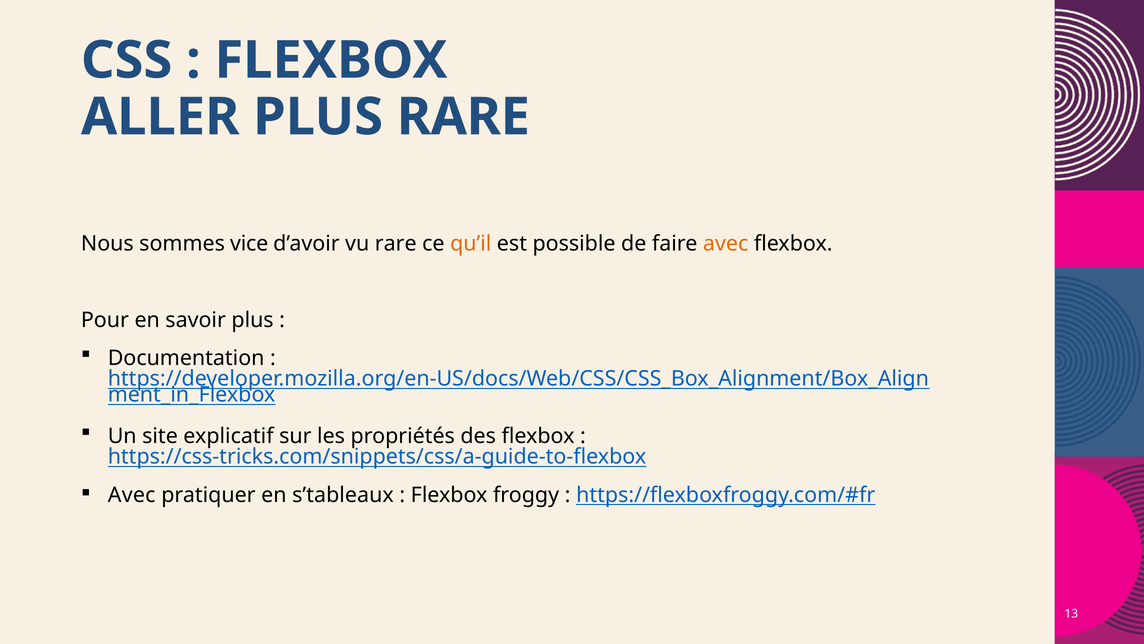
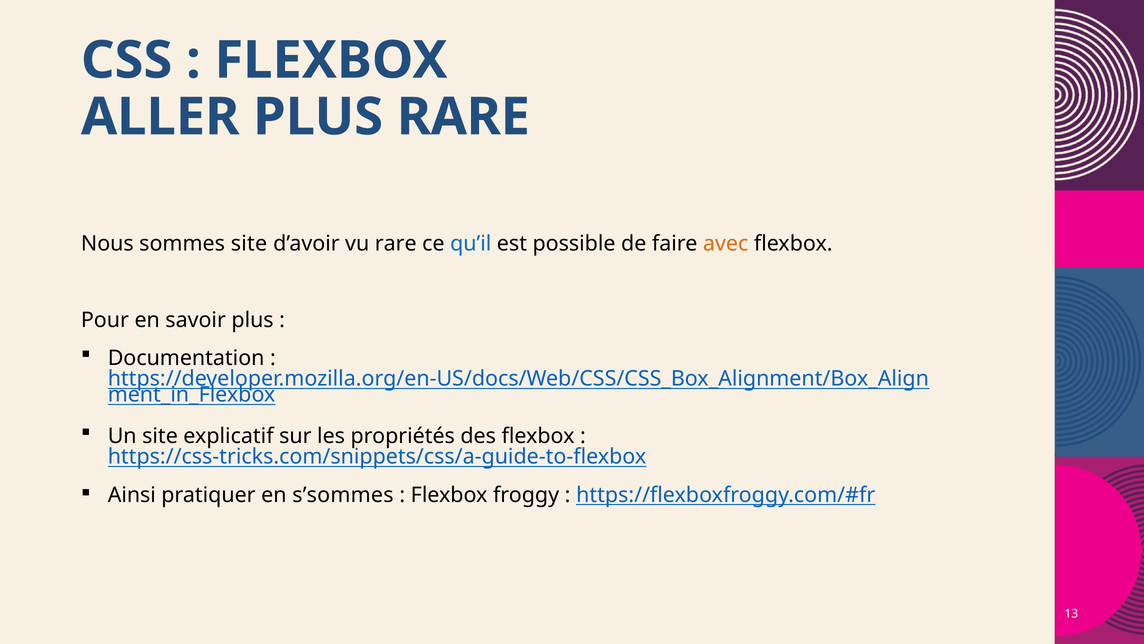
sommes vice: vice -> site (249, 244)
qu’il colour: orange -> blue (471, 244)
Avec: Avec -> Ainsi (132, 495)
s’tableaux: s’tableaux -> s’sommes (343, 495)
